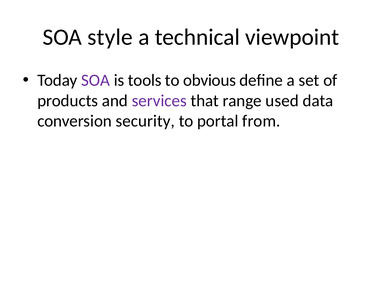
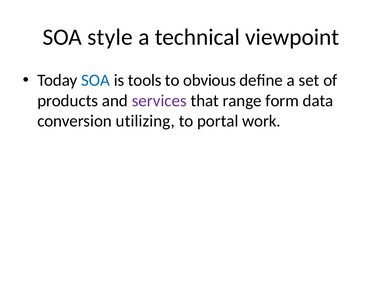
SOA colour: purple -> blue (96, 80)
used: used -> form (282, 101)
security: security -> utilizing (145, 121)
from: from -> work (261, 121)
